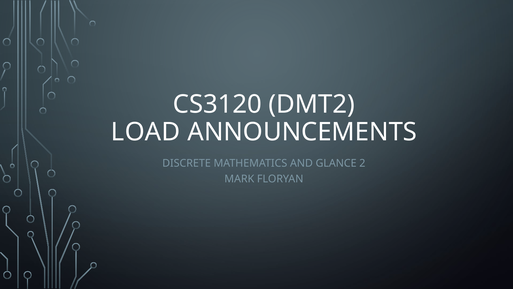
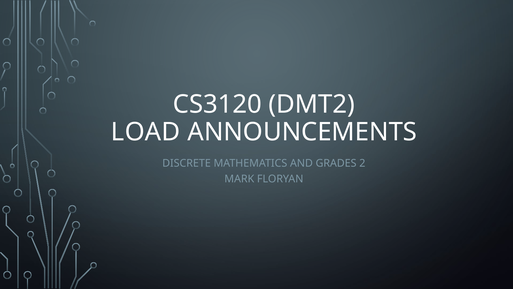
GLANCE: GLANCE -> GRADES (336, 163)
